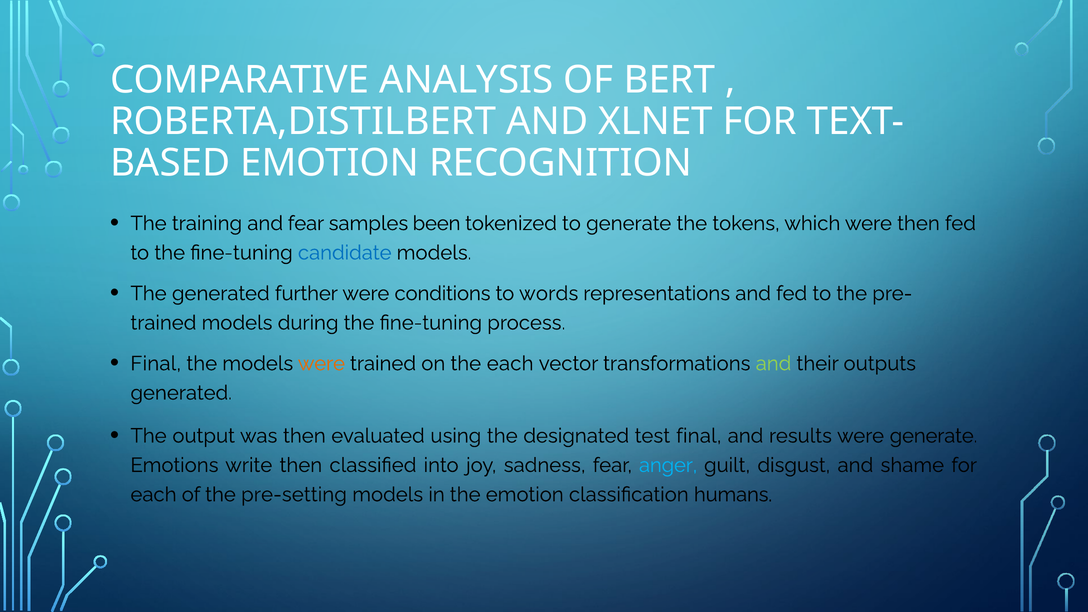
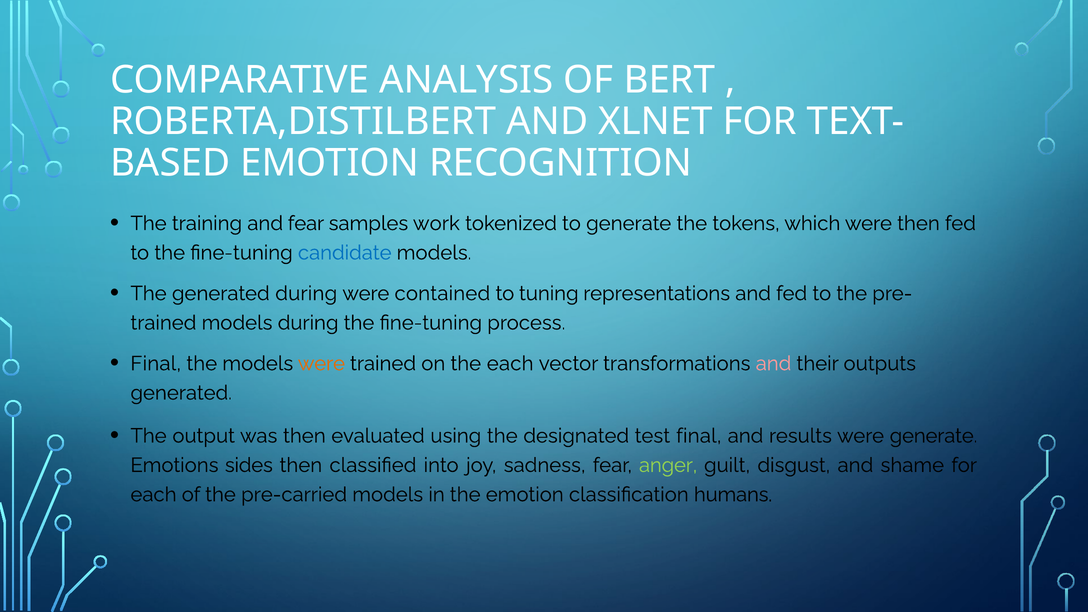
been: been -> work (436, 223)
generated further: further -> during (306, 293)
conditions: conditions -> contained (442, 293)
words: words -> tuning (549, 293)
and colour: light green -> pink (774, 364)
write: write -> sides (249, 465)
anger colour: light blue -> light green (668, 465)
pre-setting: pre-setting -> pre-carried (294, 495)
